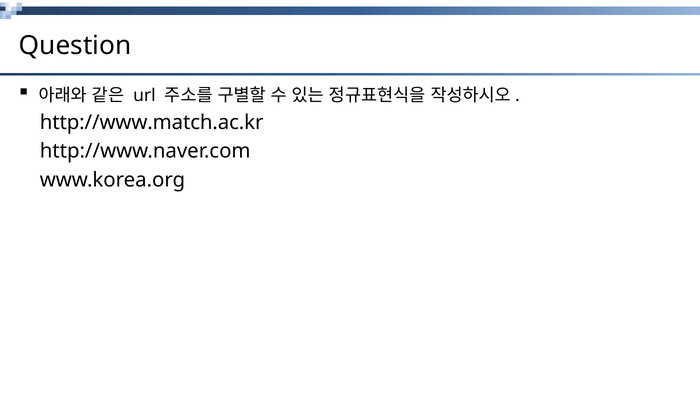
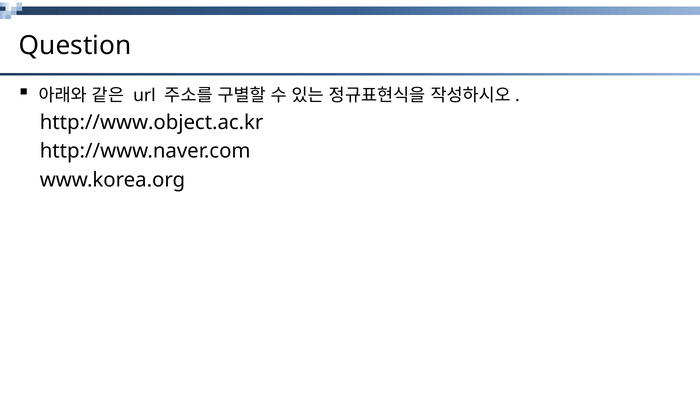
http://www.match.ac.kr: http://www.match.ac.kr -> http://www.object.ac.kr (152, 123)
